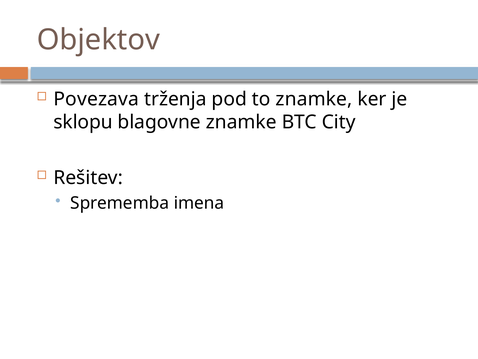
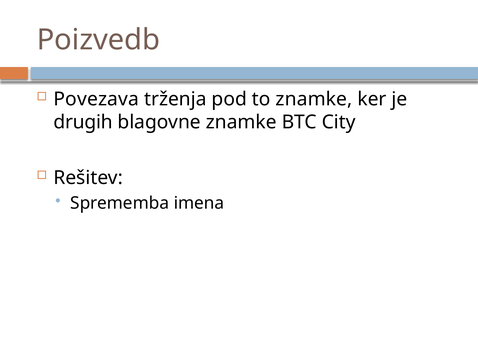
Objektov: Objektov -> Poizvedb (98, 40)
sklopu: sklopu -> drugih (83, 122)
